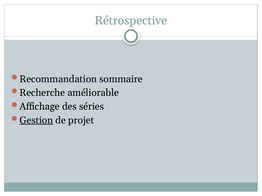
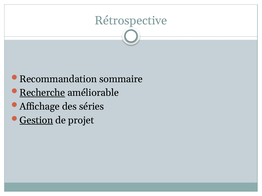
Recherche underline: none -> present (42, 93)
